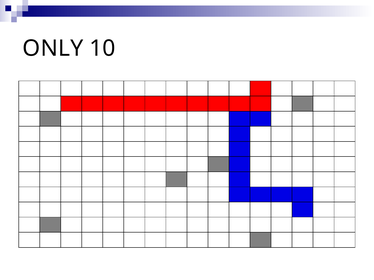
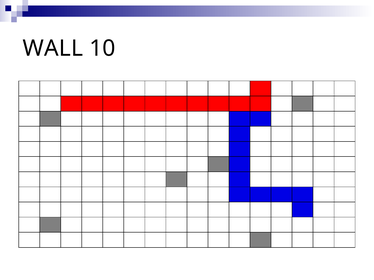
ONLY: ONLY -> WALL (53, 48)
